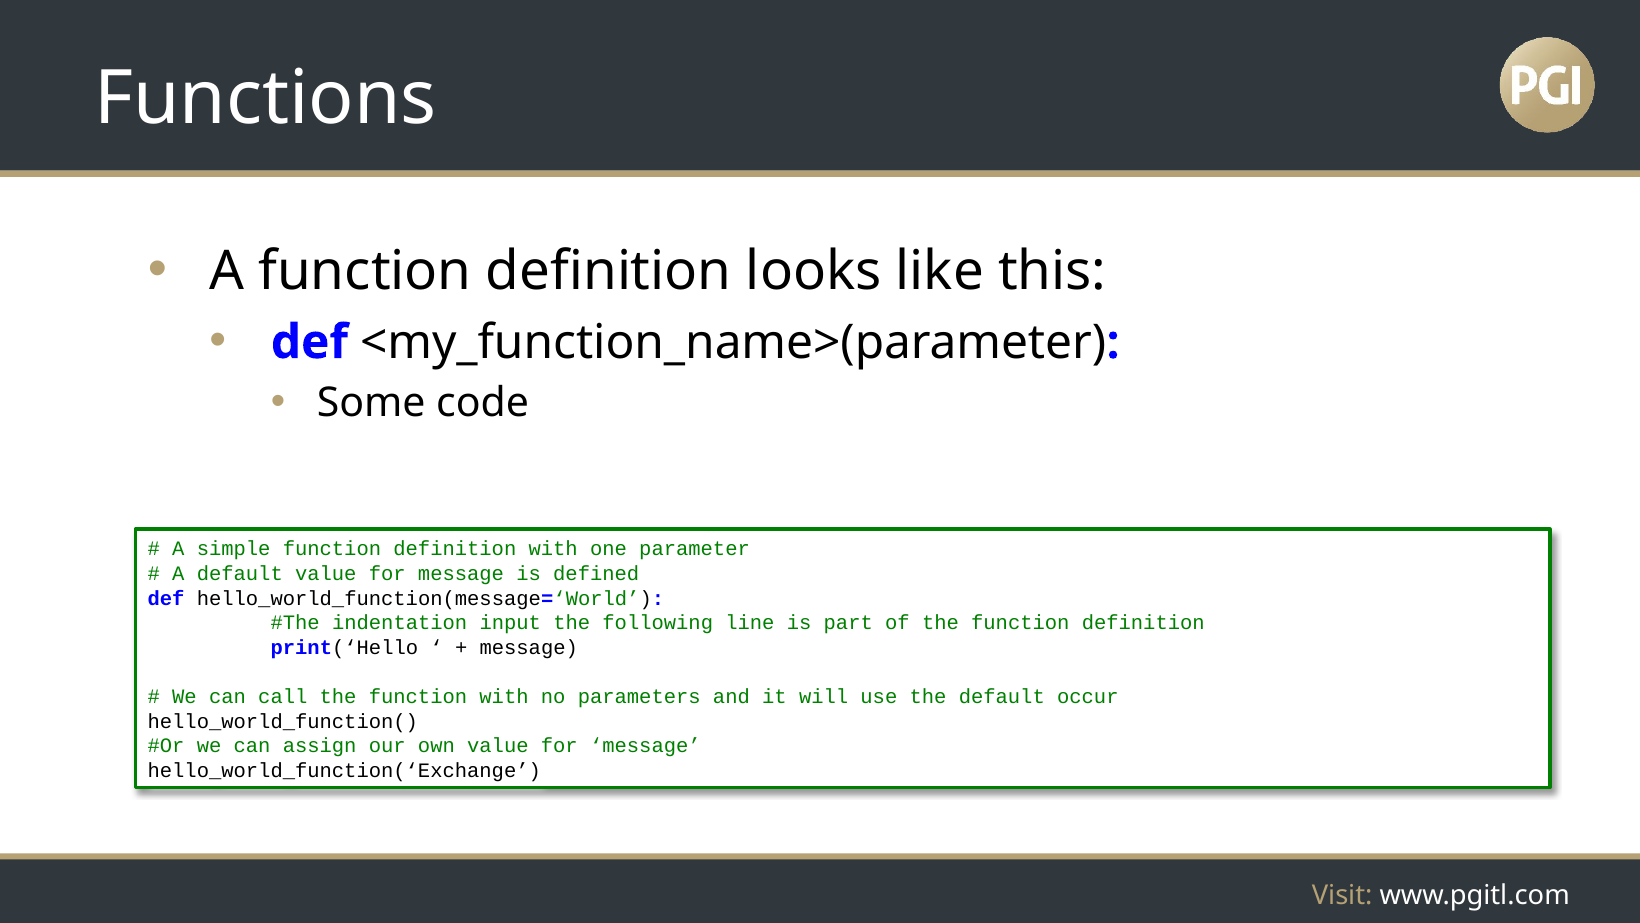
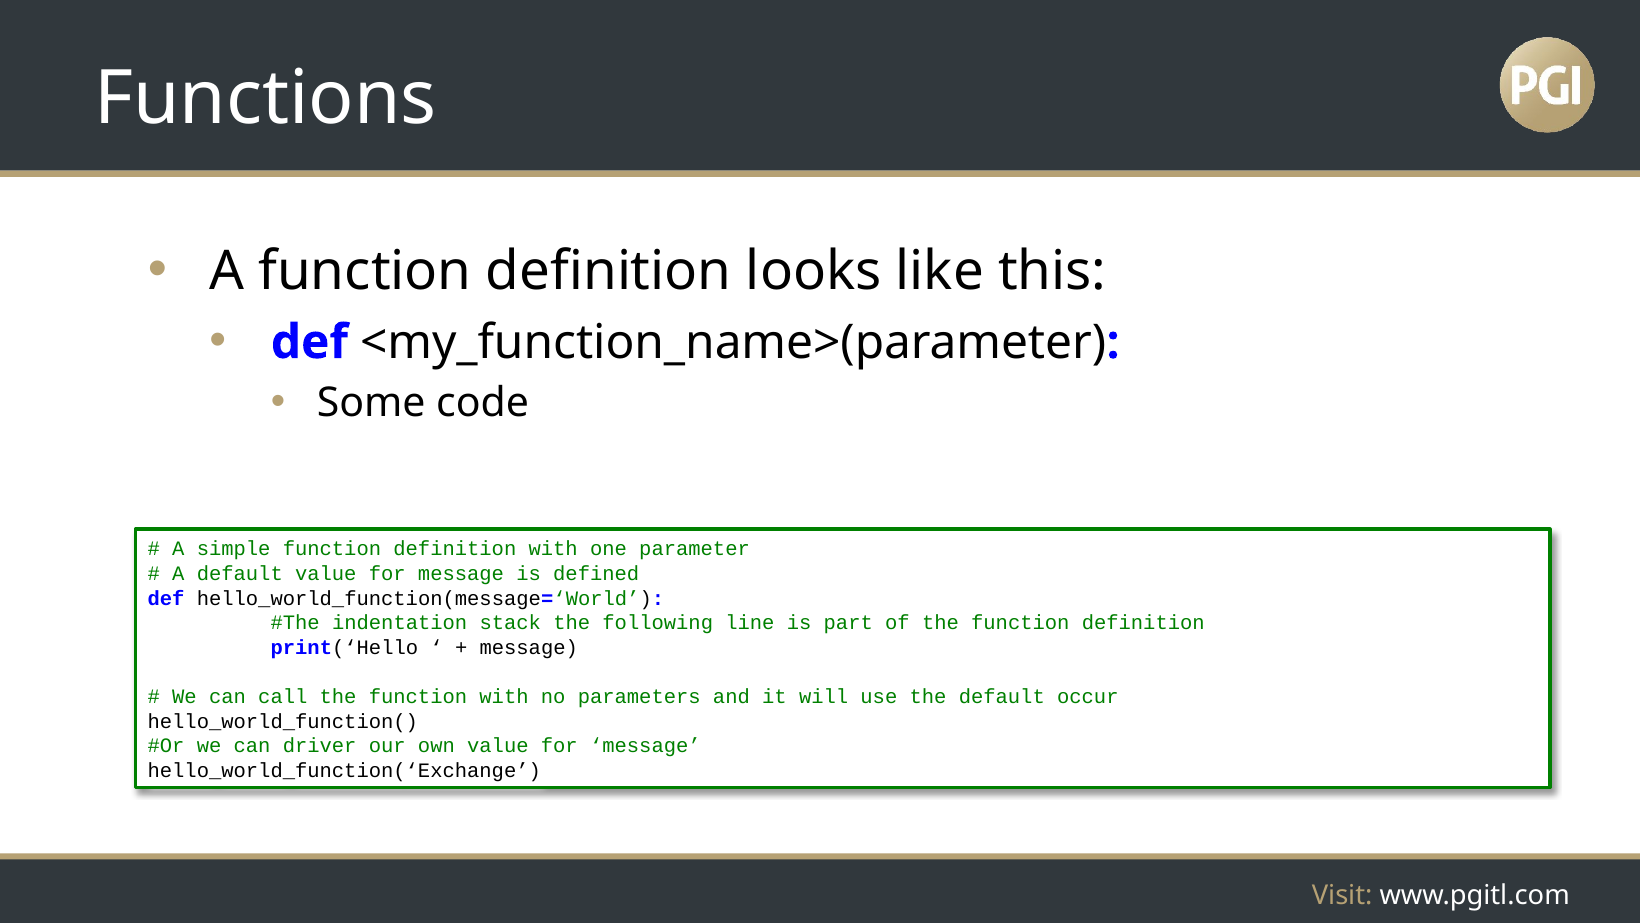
input: input -> stack (510, 623)
assign: assign -> driver (320, 746)
